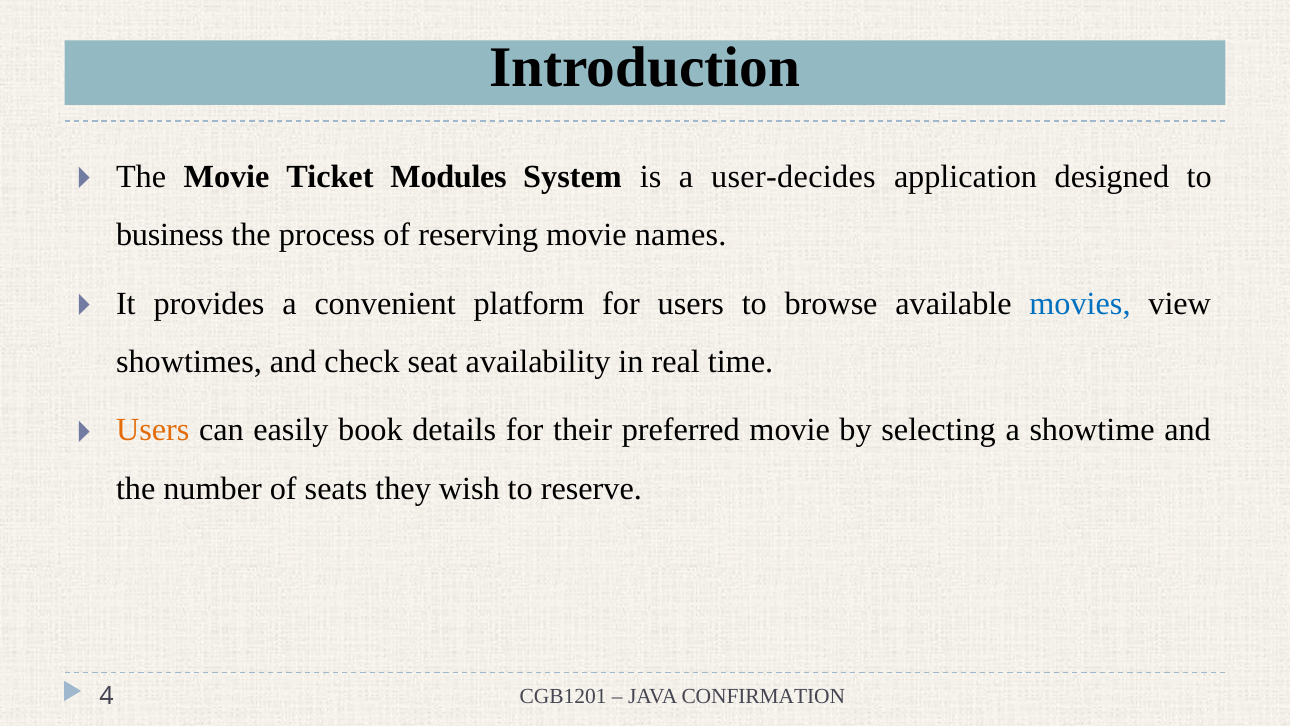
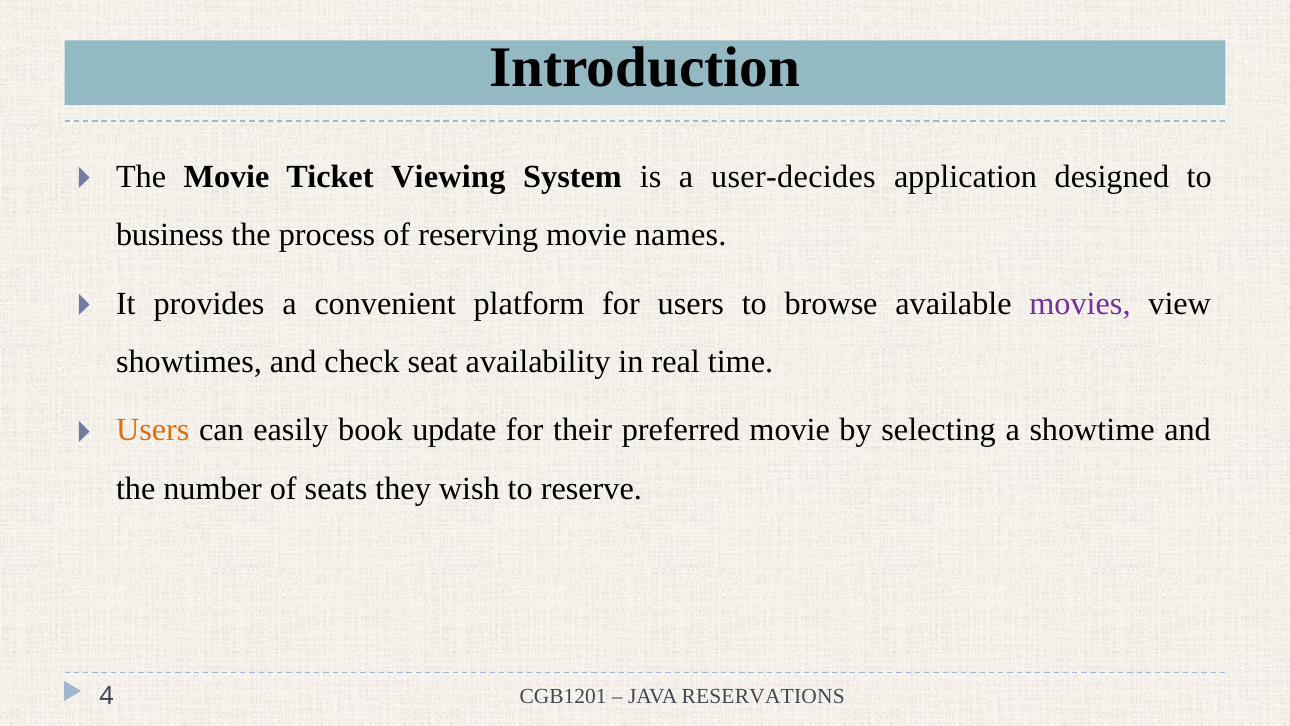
Modules: Modules -> Viewing (448, 176)
movies colour: blue -> purple (1080, 303)
details: details -> update (454, 430)
CONFIRMATION: CONFIRMATION -> RESERVATIONS (763, 696)
